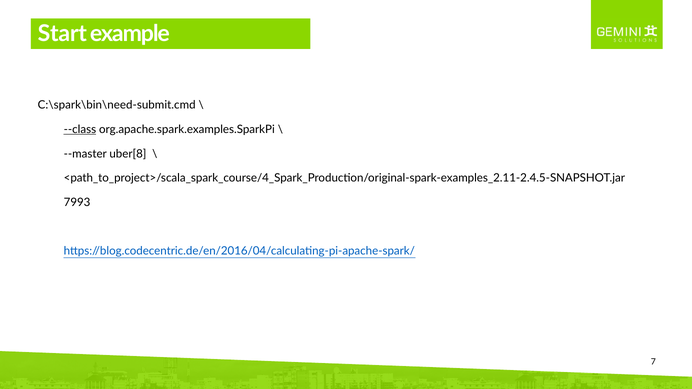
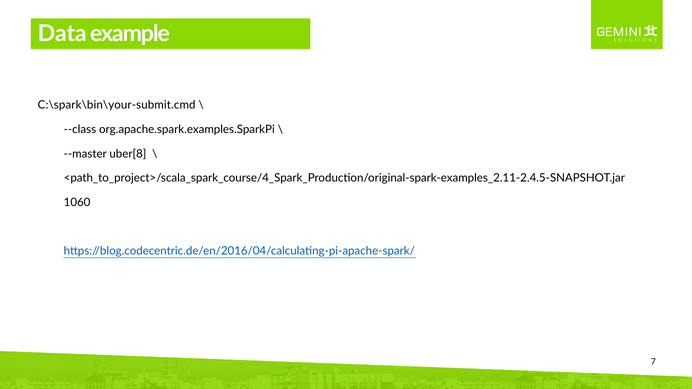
Start: Start -> Data (62, 34)
C:\spark\bin\need-submit.cmd: C:\spark\bin\need-submit.cmd -> C:\spark\bin\your-submit.cmd (117, 105)
--class underline: present -> none (80, 130)
7993: 7993 -> 1060 (77, 203)
